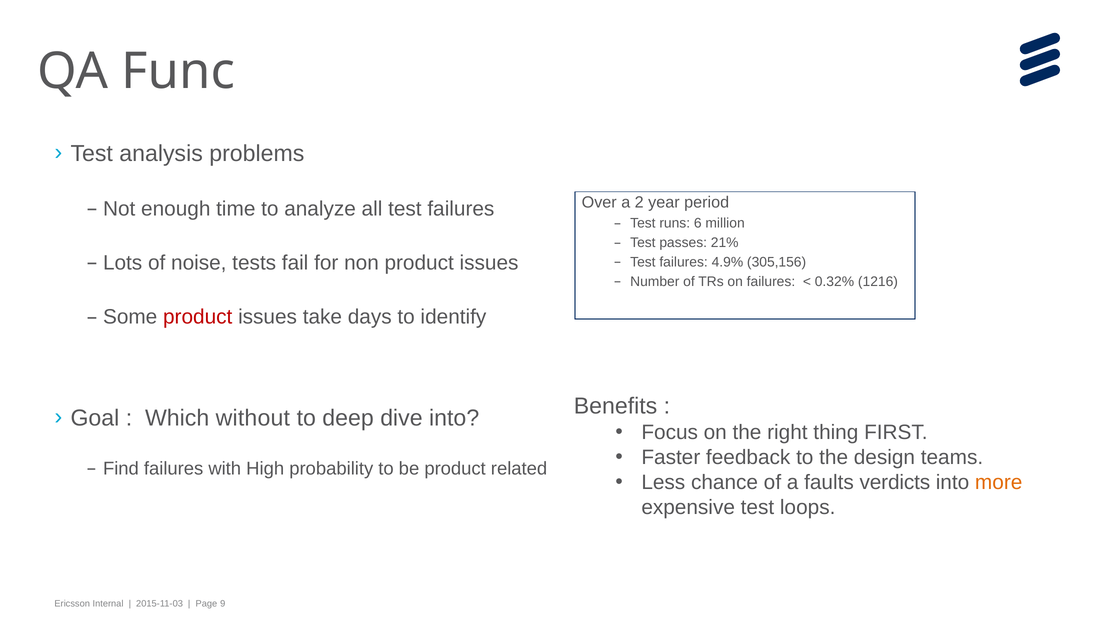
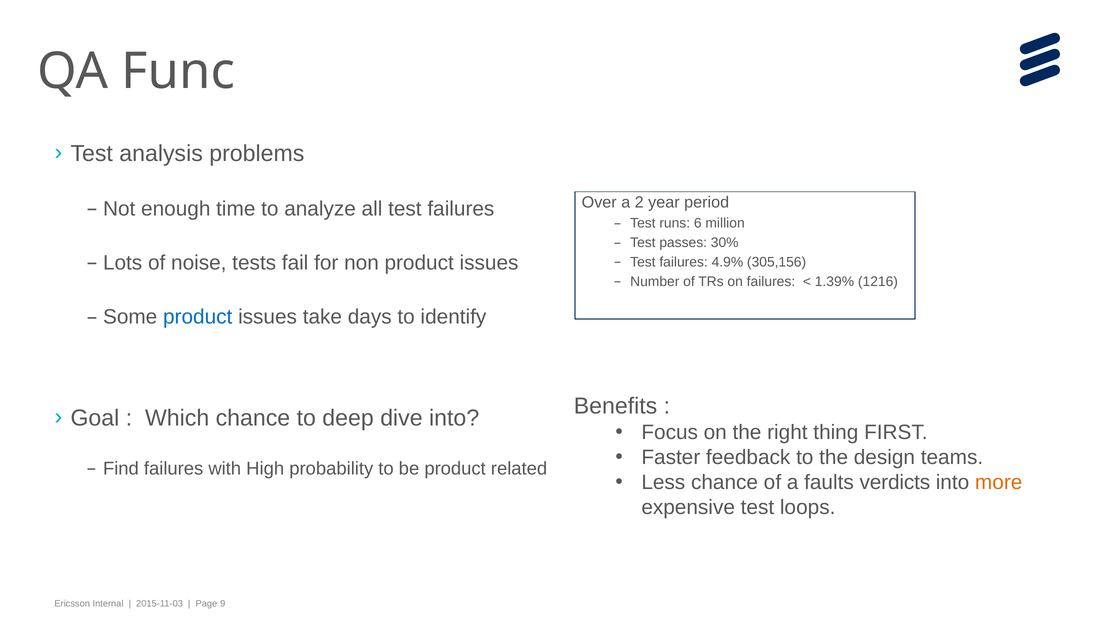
21%: 21% -> 30% (725, 243)
0.32%: 0.32% -> 1.39% (834, 281)
product colour: red -> blue (198, 317)
Which without: without -> chance (253, 418)
